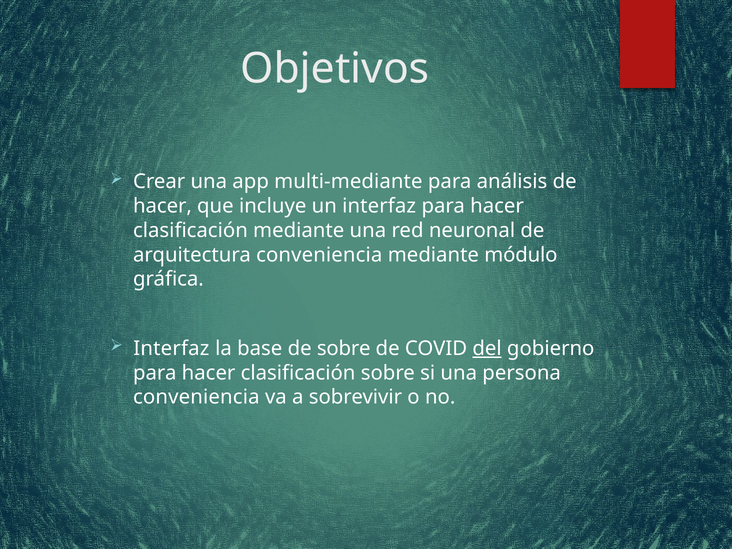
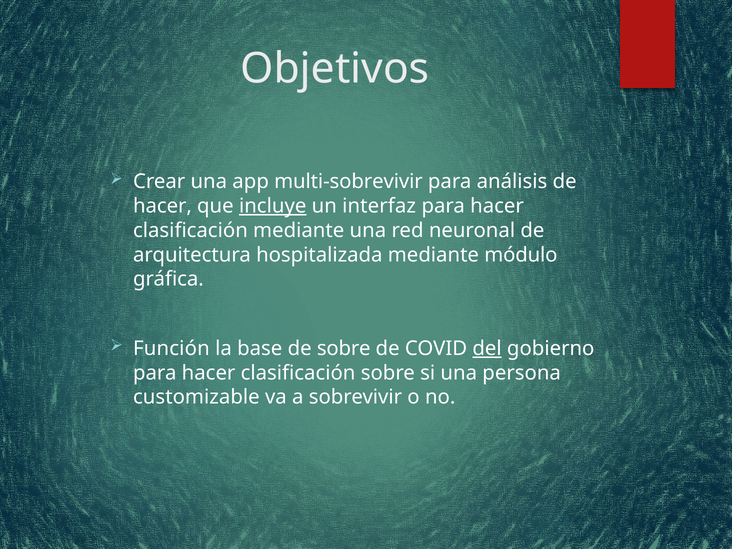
multi-mediante: multi-mediante -> multi-sobrevivir (348, 182)
incluye underline: none -> present (273, 206)
arquitectura conveniencia: conveniencia -> hospitalizada (319, 255)
Interfaz: Interfaz -> Función (171, 348)
conveniencia: conveniencia -> customizable (196, 397)
